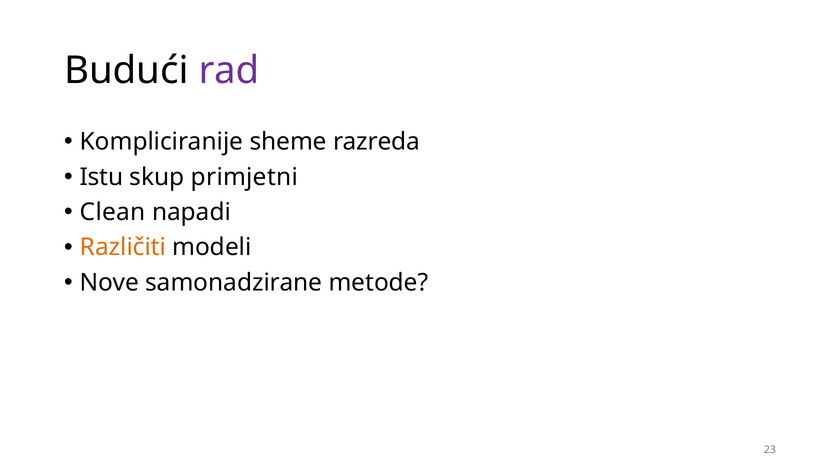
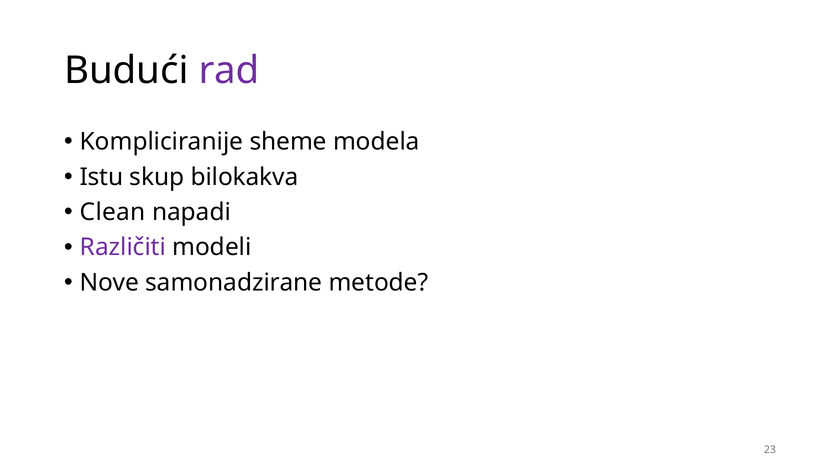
razreda: razreda -> modela (376, 142)
primjetni: primjetni -> bilokakva (245, 177)
Različiti colour: orange -> purple (123, 248)
